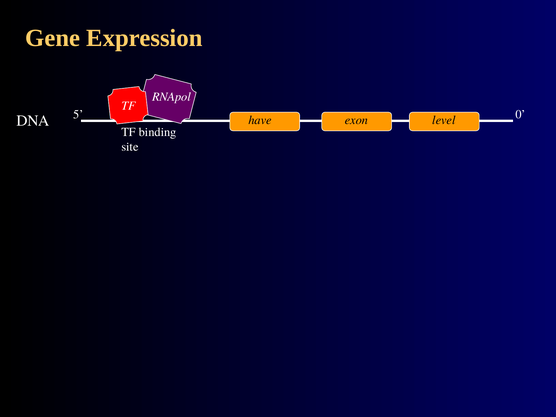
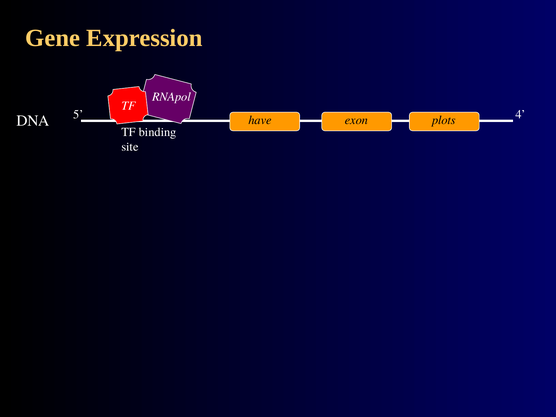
0: 0 -> 4 (521, 114)
level: level -> plots (444, 120)
